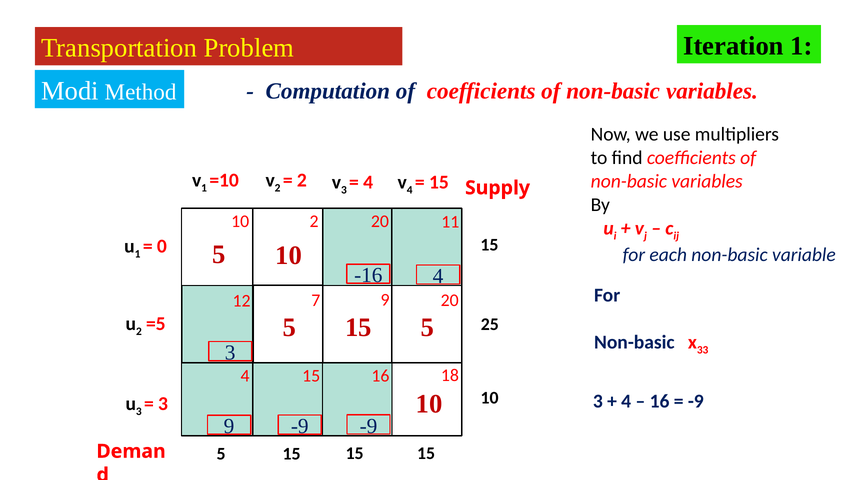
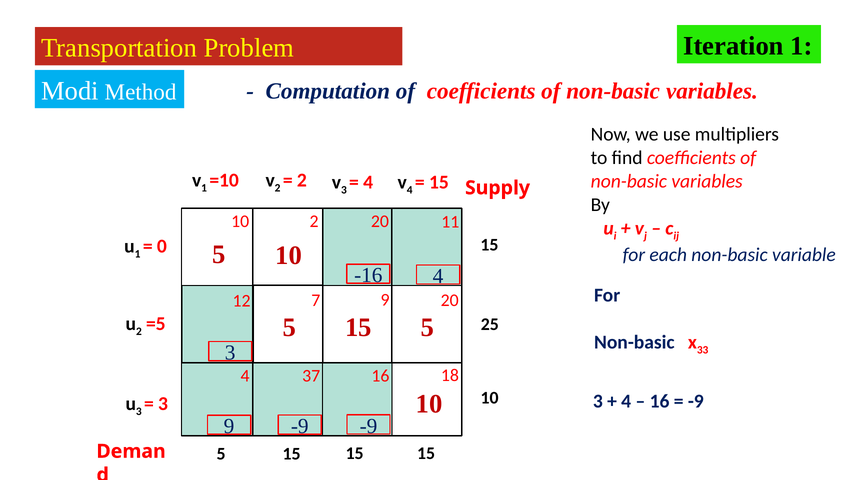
4 15: 15 -> 37 (311, 376)
